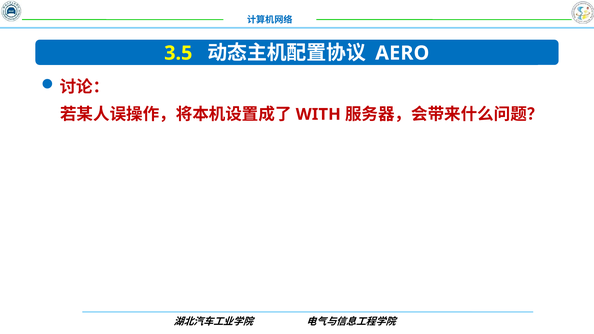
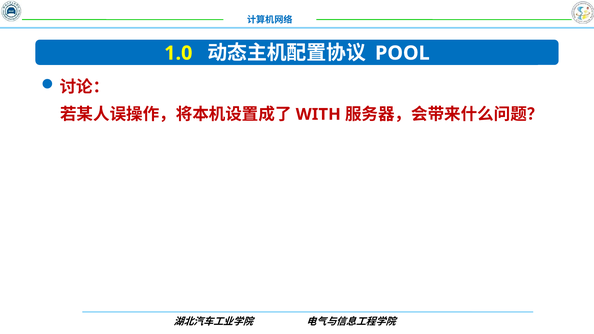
3.5: 3.5 -> 1.0 (178, 53)
AERO: AERO -> POOL (402, 53)
